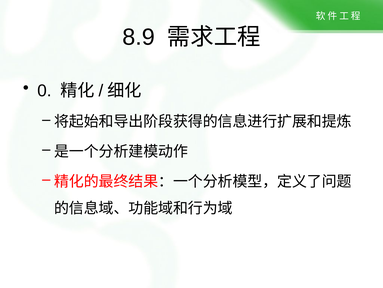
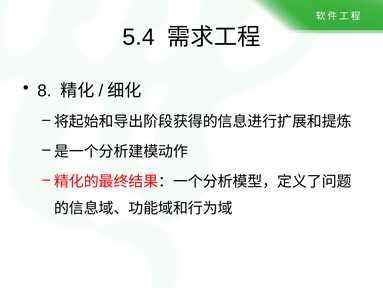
8.9: 8.9 -> 5.4 (139, 37)
0: 0 -> 8 (44, 91)
